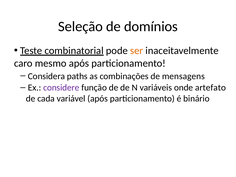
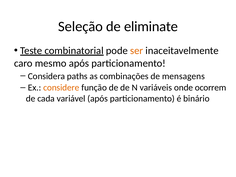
domínios: domínios -> eliminate (151, 27)
considere colour: purple -> orange (61, 88)
artefato: artefato -> ocorrem (211, 88)
